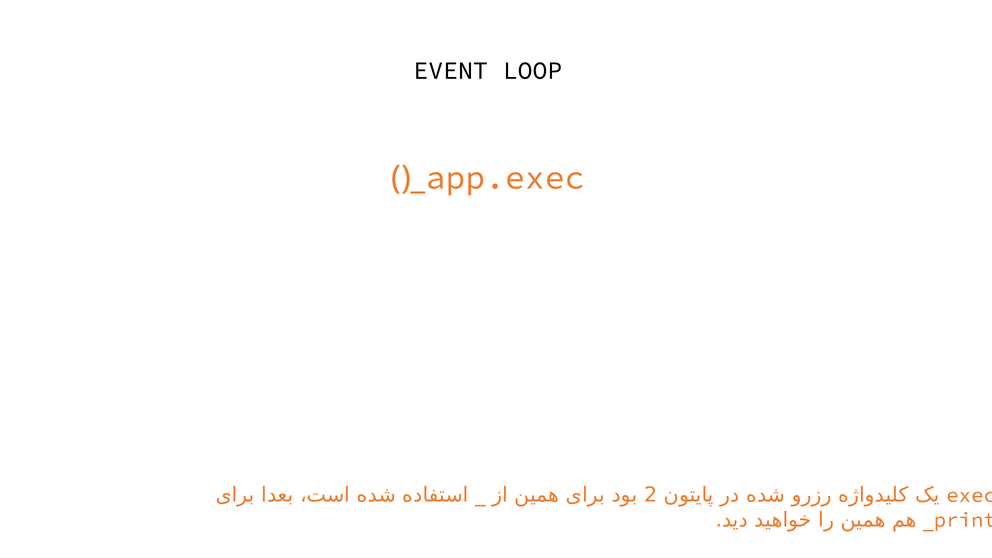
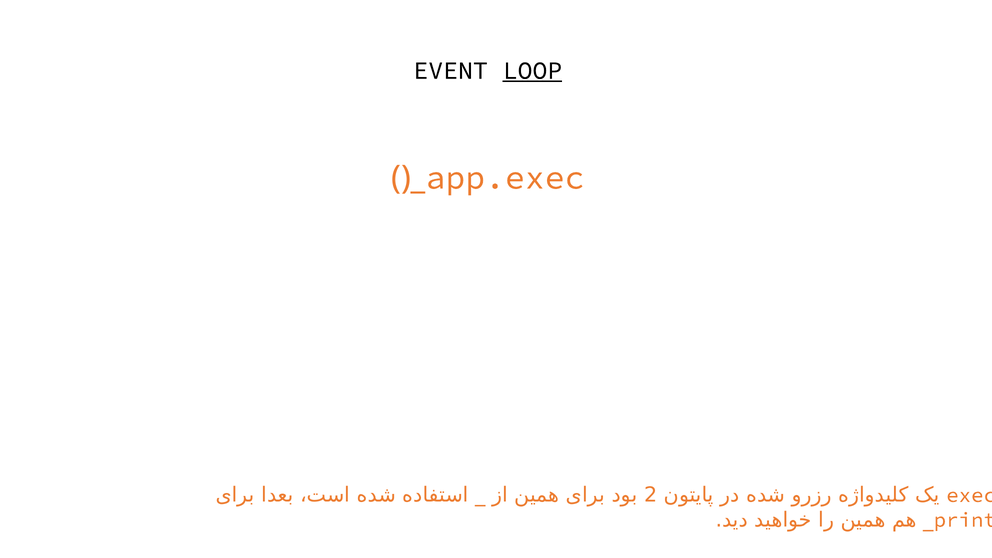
LOOP underline: none -> present (532, 71)
